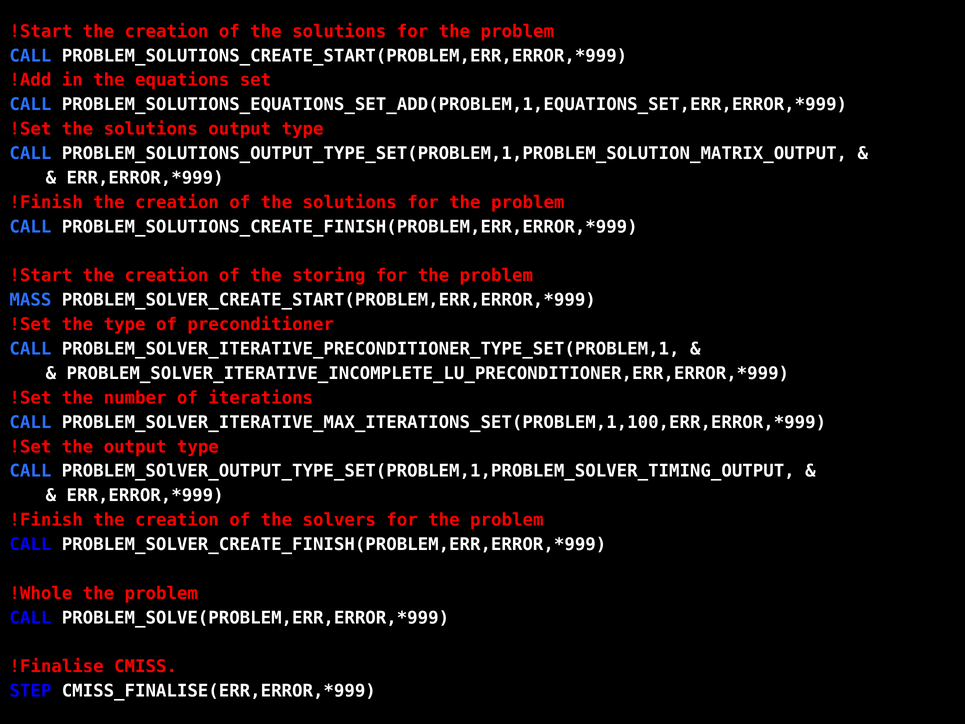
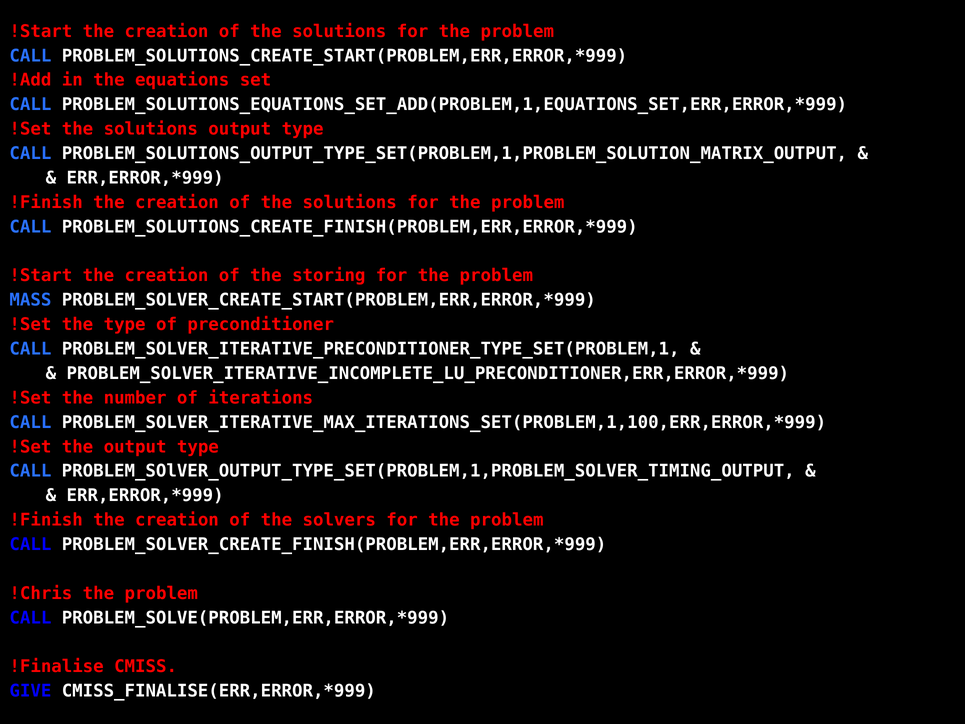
!Whole: !Whole -> !Chris (41, 593)
STEP: STEP -> GIVE (30, 691)
